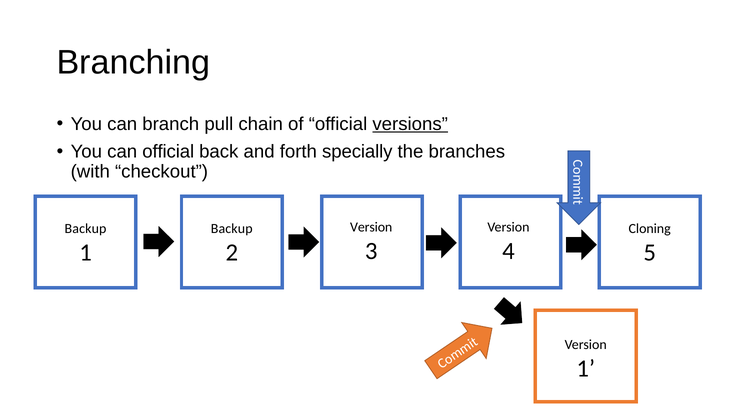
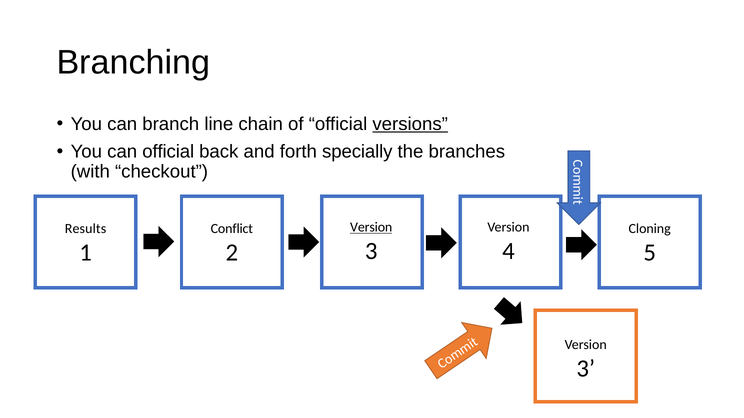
pull: pull -> line (219, 124)
Version underline: none -> present (371, 228)
Backup: Backup -> Results (86, 229)
Backup: Backup -> Conflict (232, 229)
1: 1 -> 3 (586, 369)
